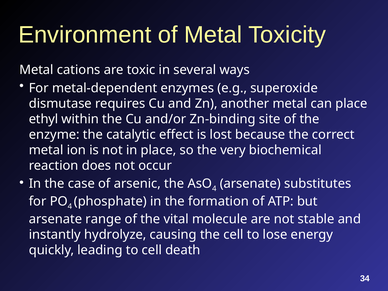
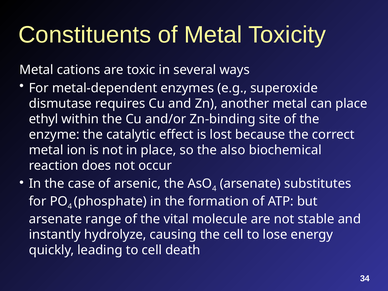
Environment: Environment -> Constituents (85, 35)
very: very -> also (233, 150)
